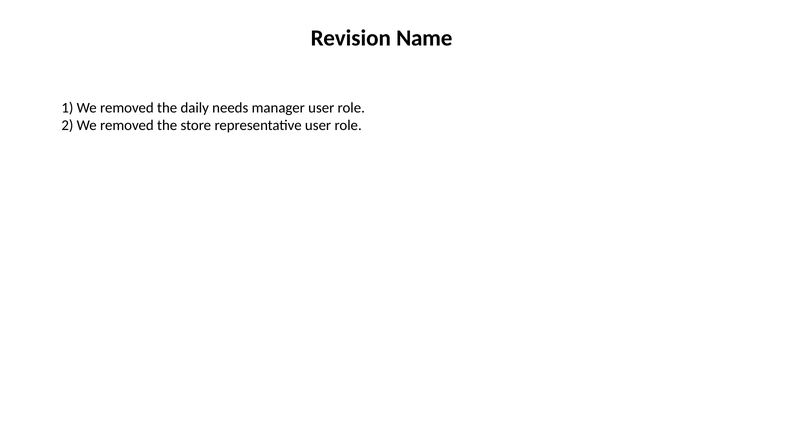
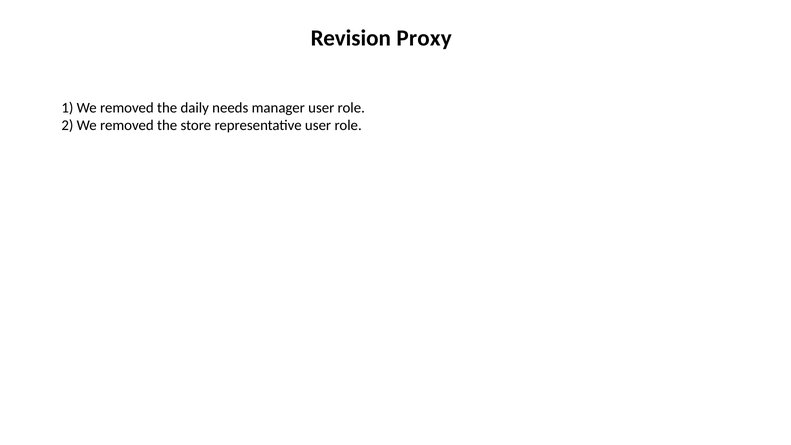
Name: Name -> Proxy (424, 38)
